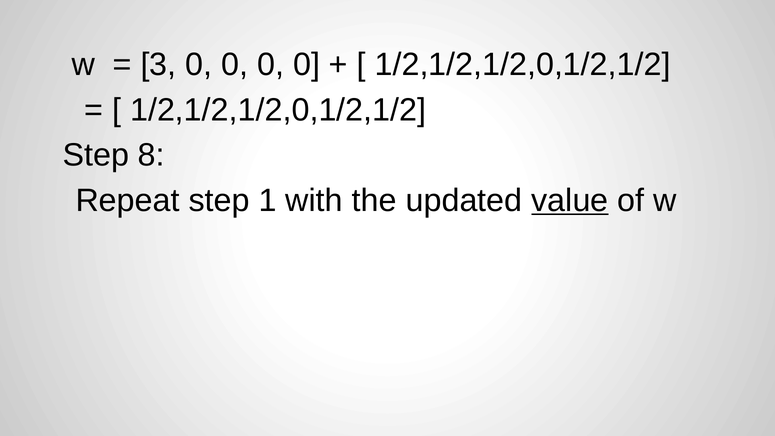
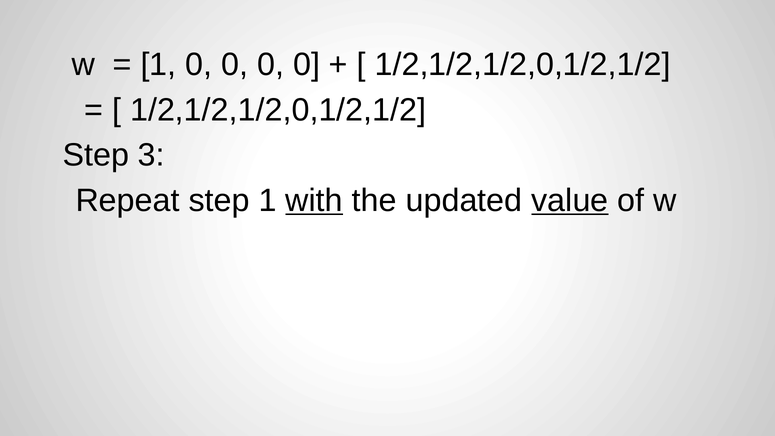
3: 3 -> 1 (158, 65)
8: 8 -> 3 (151, 155)
with underline: none -> present (314, 200)
